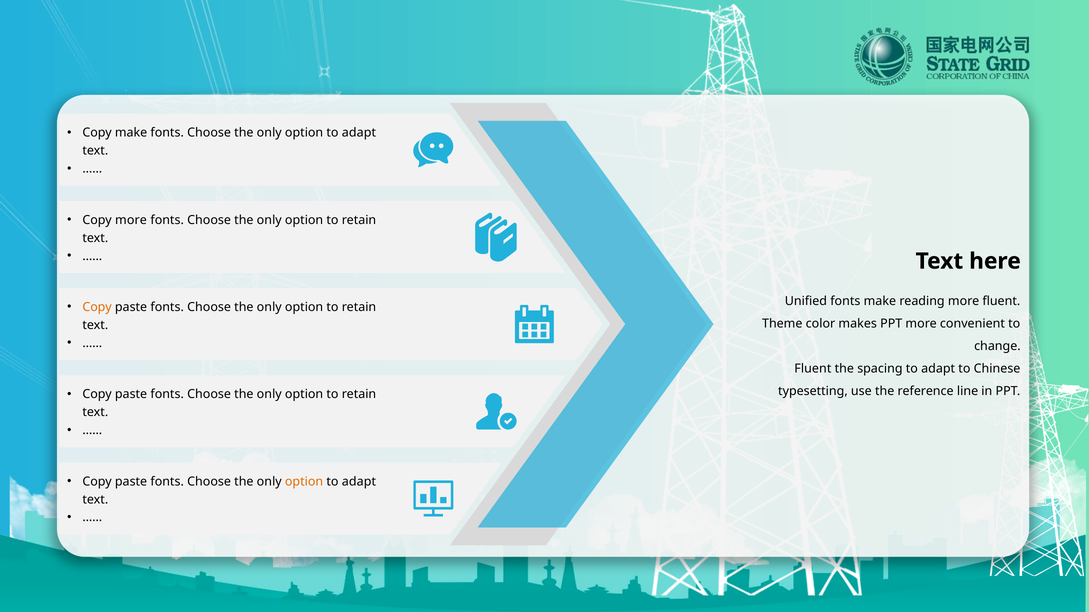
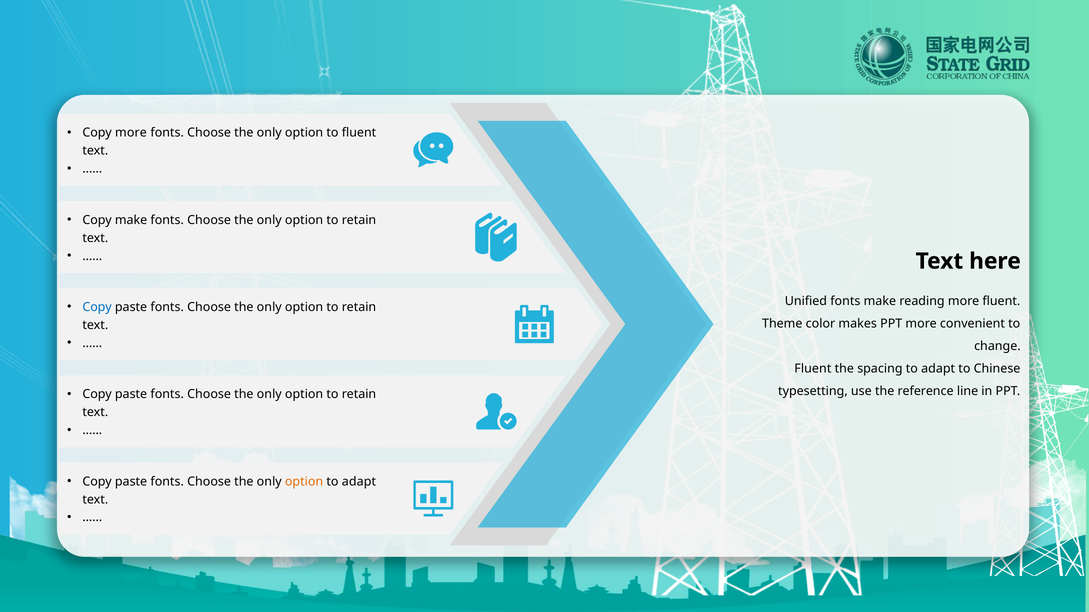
Copy make: make -> more (131, 133)
adapt: adapt -> fluent (359, 133)
Copy more: more -> make (131, 220)
Copy colour: orange -> blue (97, 307)
